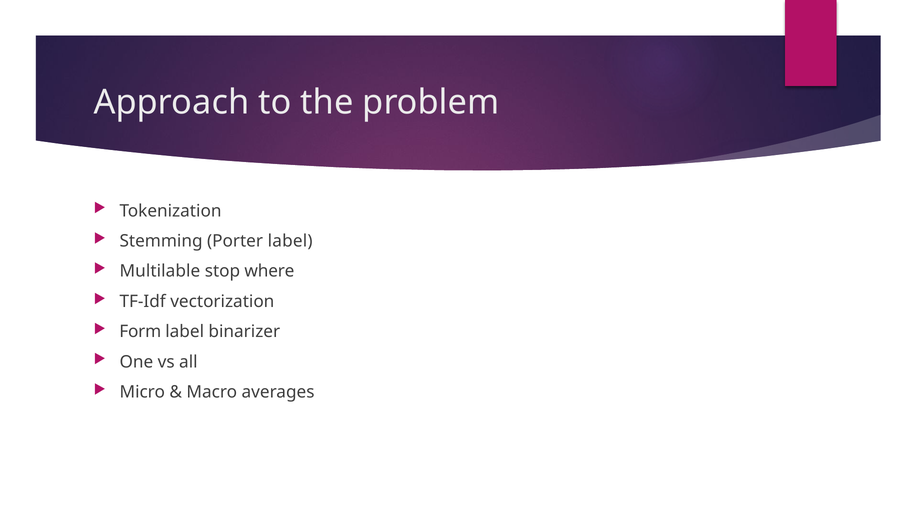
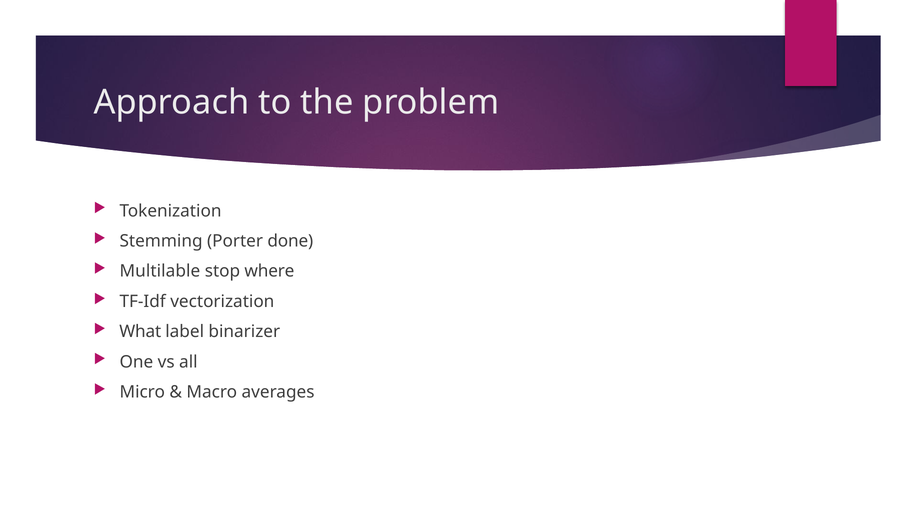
Porter label: label -> done (290, 241)
Form: Form -> What (140, 332)
